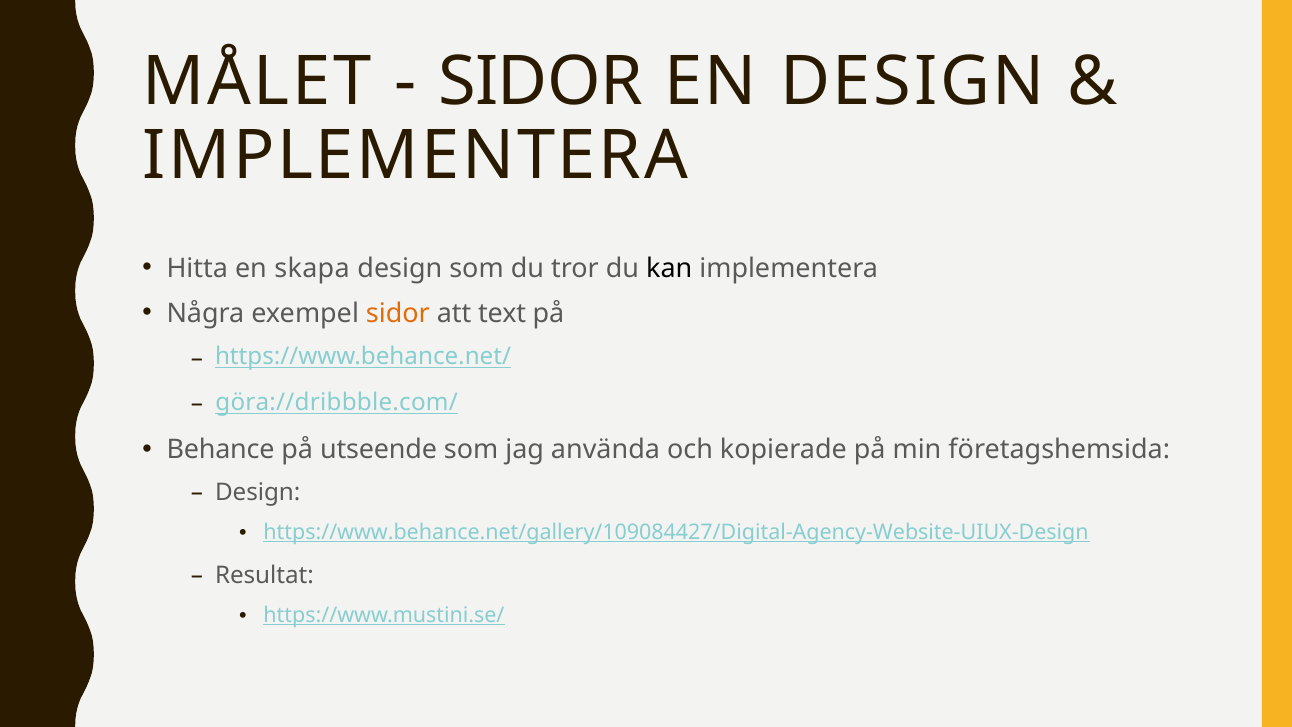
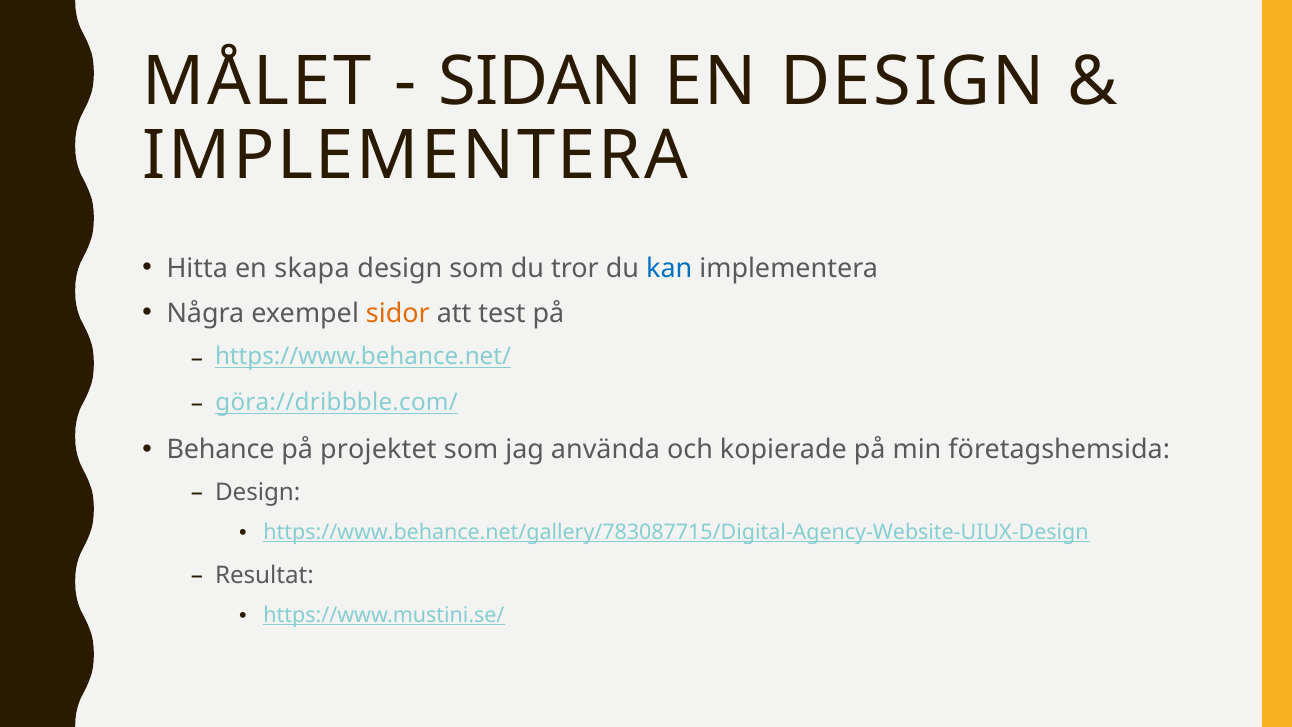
SIDOR: SIDOR -> SIDAN (541, 82)
kan colour: black -> blue (669, 268)
text: text -> test (502, 313)
utseende: utseende -> projektet (378, 450)
https://www.behance.net/gallery/109084427/Digital-Agency-Website-UIUX-Design: https://www.behance.net/gallery/109084427/Digital-Agency-Website-UIUX-Design -> https://www.behance.net/gallery/783087715/Digital-Agency-Website-UIUX-Design (676, 532)
